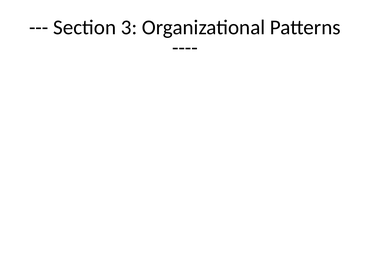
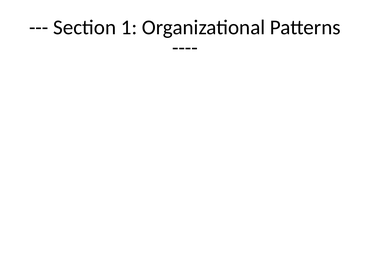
3: 3 -> 1 (129, 27)
